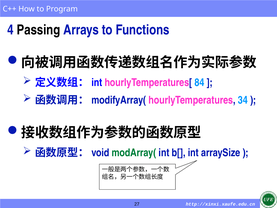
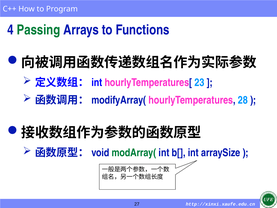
Passing colour: black -> green (39, 30)
84: 84 -> 23 (199, 82)
34: 34 -> 28 (243, 100)
